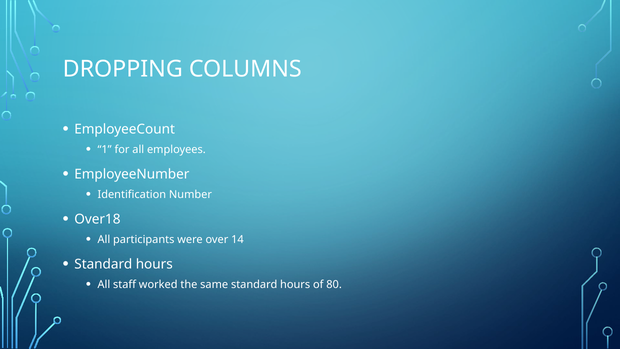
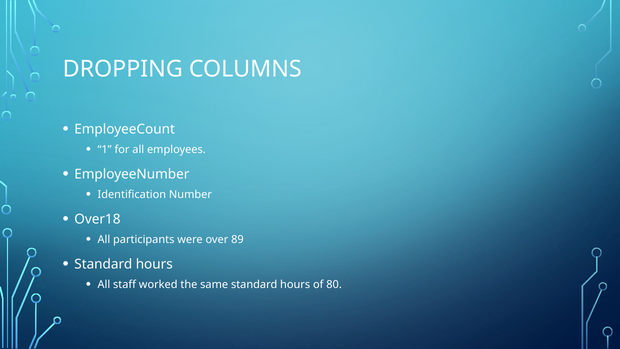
14: 14 -> 89 (237, 239)
